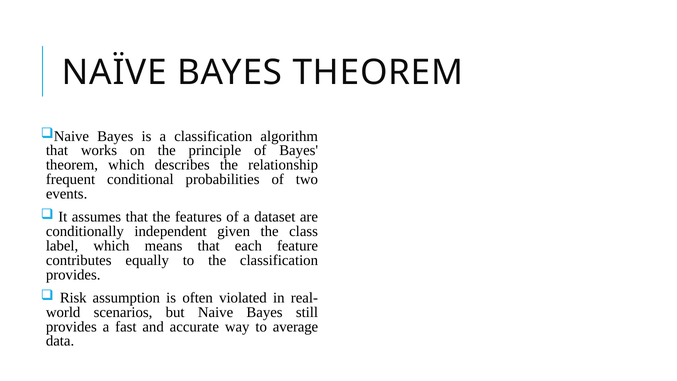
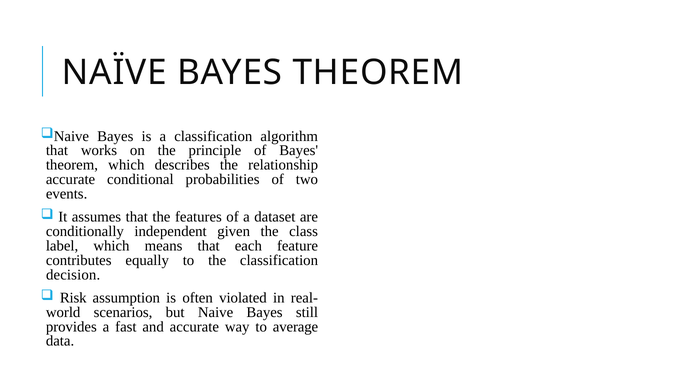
frequent: frequent -> accurate (71, 179)
provides: provides -> decision (73, 274)
